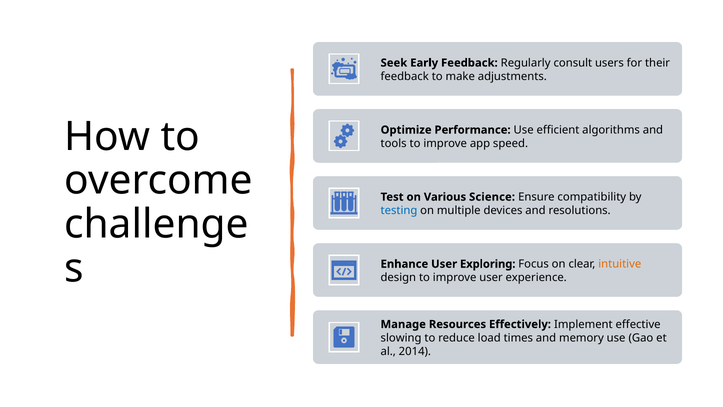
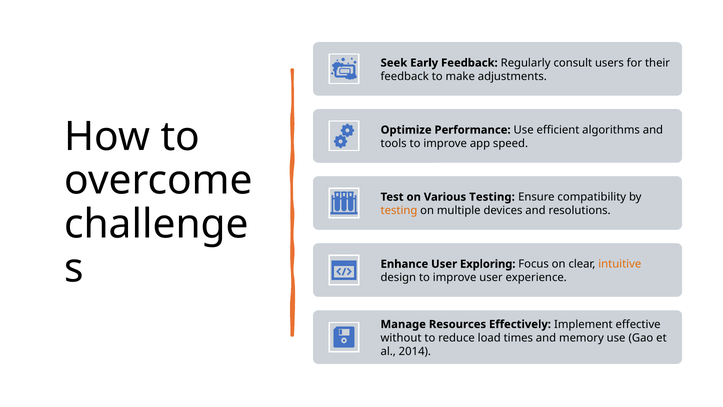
Science: Science -> Testing (492, 197)
testing colour: blue -> orange (399, 210)
slowing: slowing -> without (401, 338)
